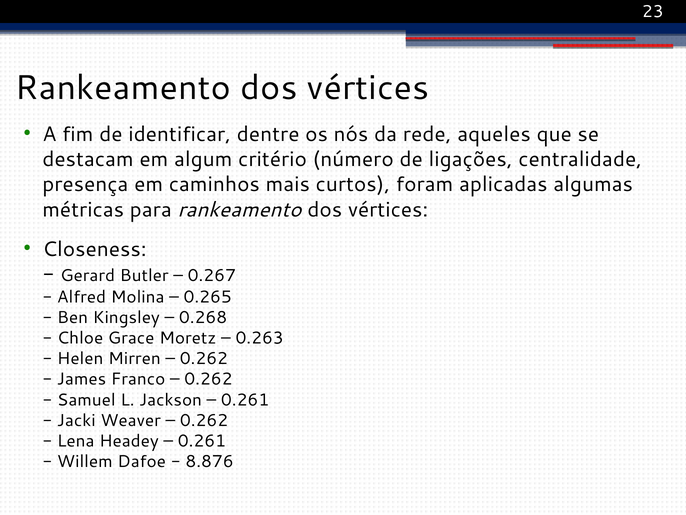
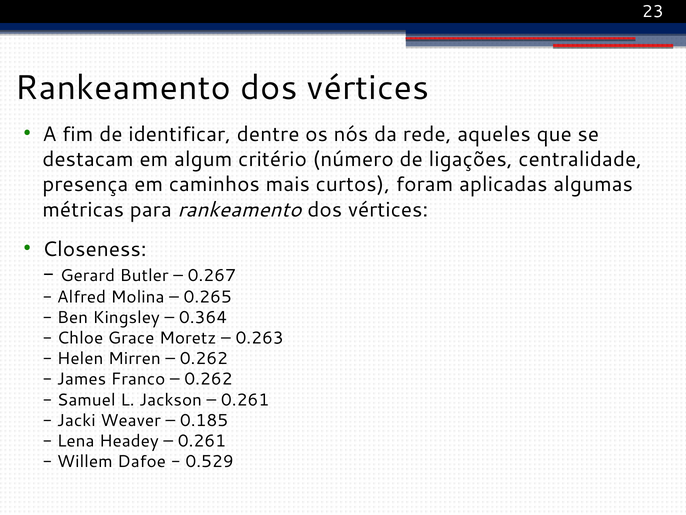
0.268: 0.268 -> 0.364 (203, 317)
0.262: 0.262 -> 0.185 (204, 420)
8.876: 8.876 -> 0.529 (210, 461)
